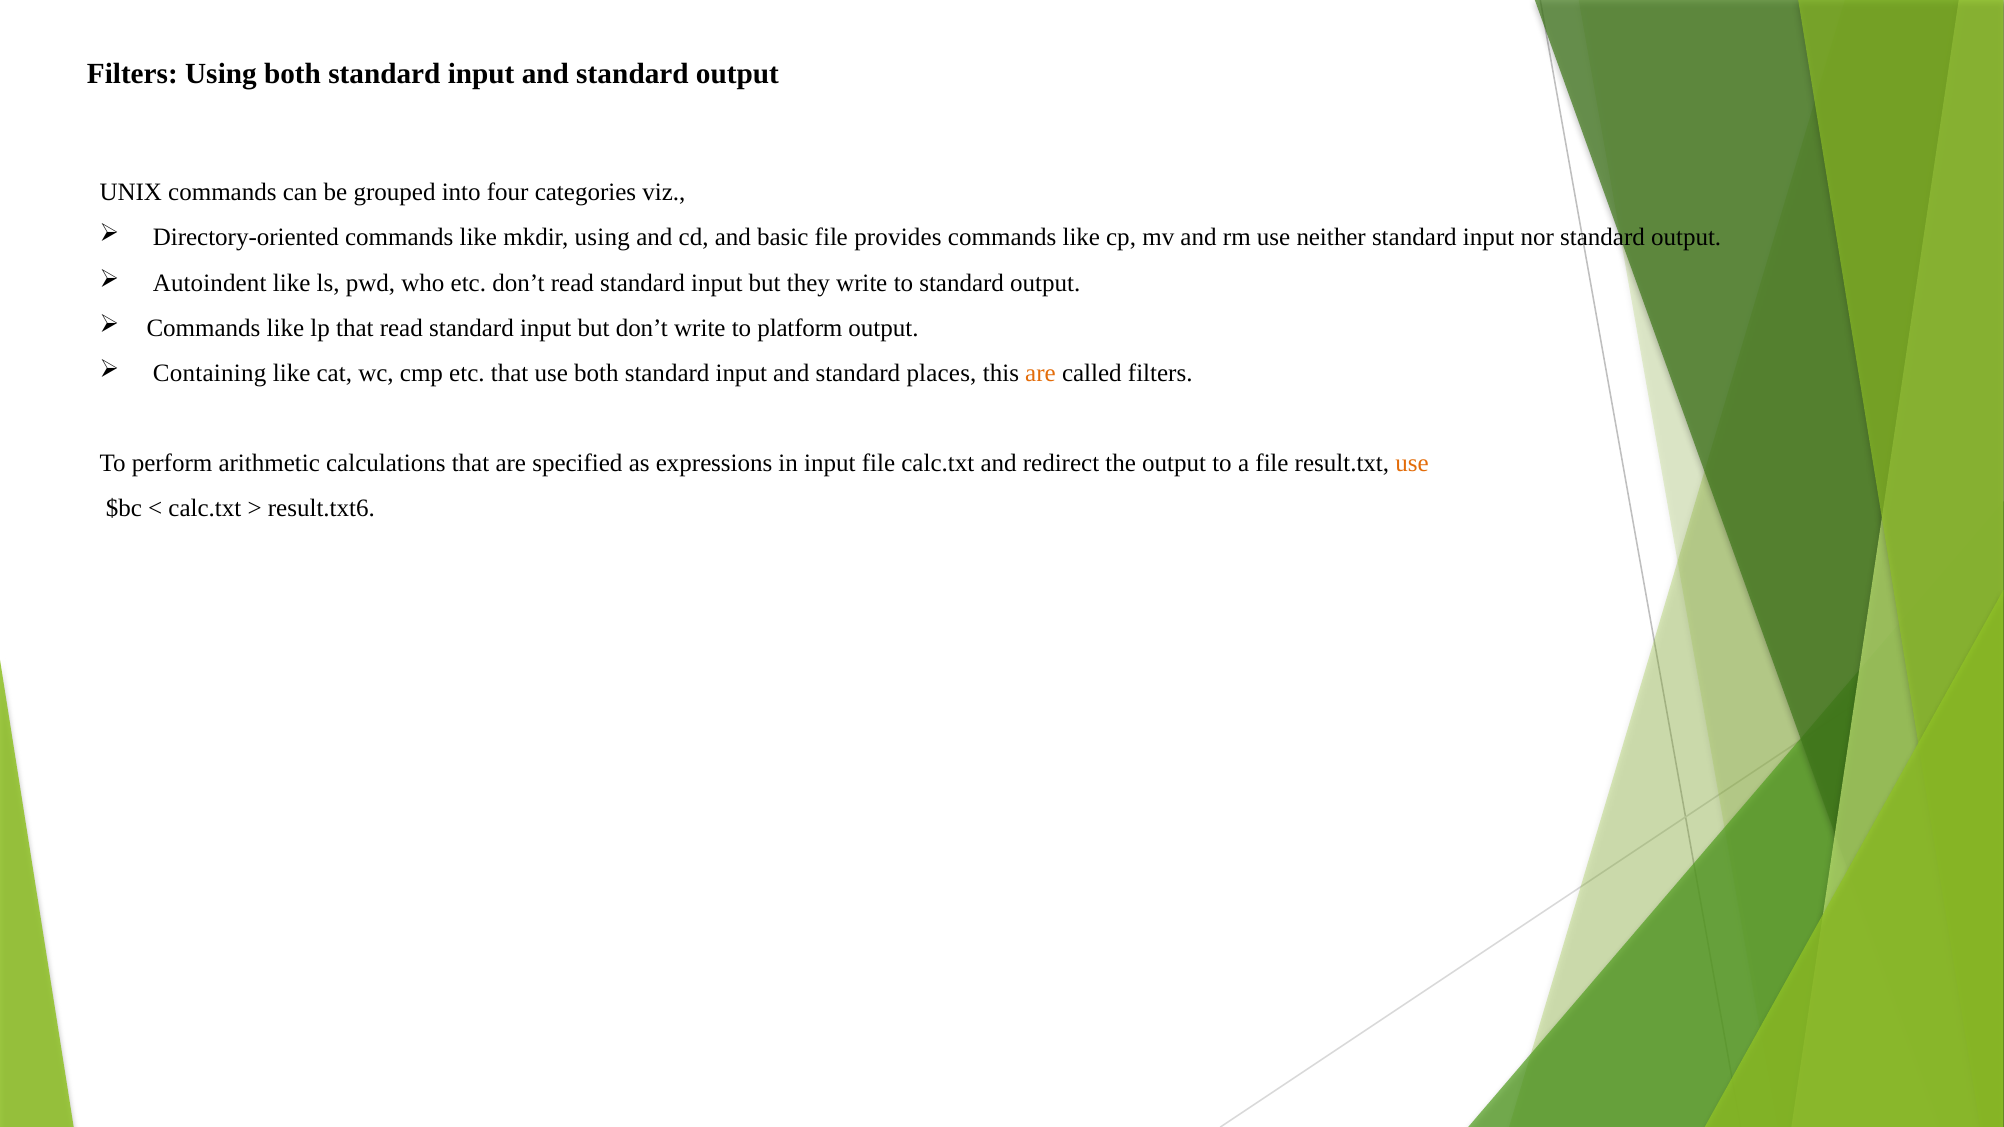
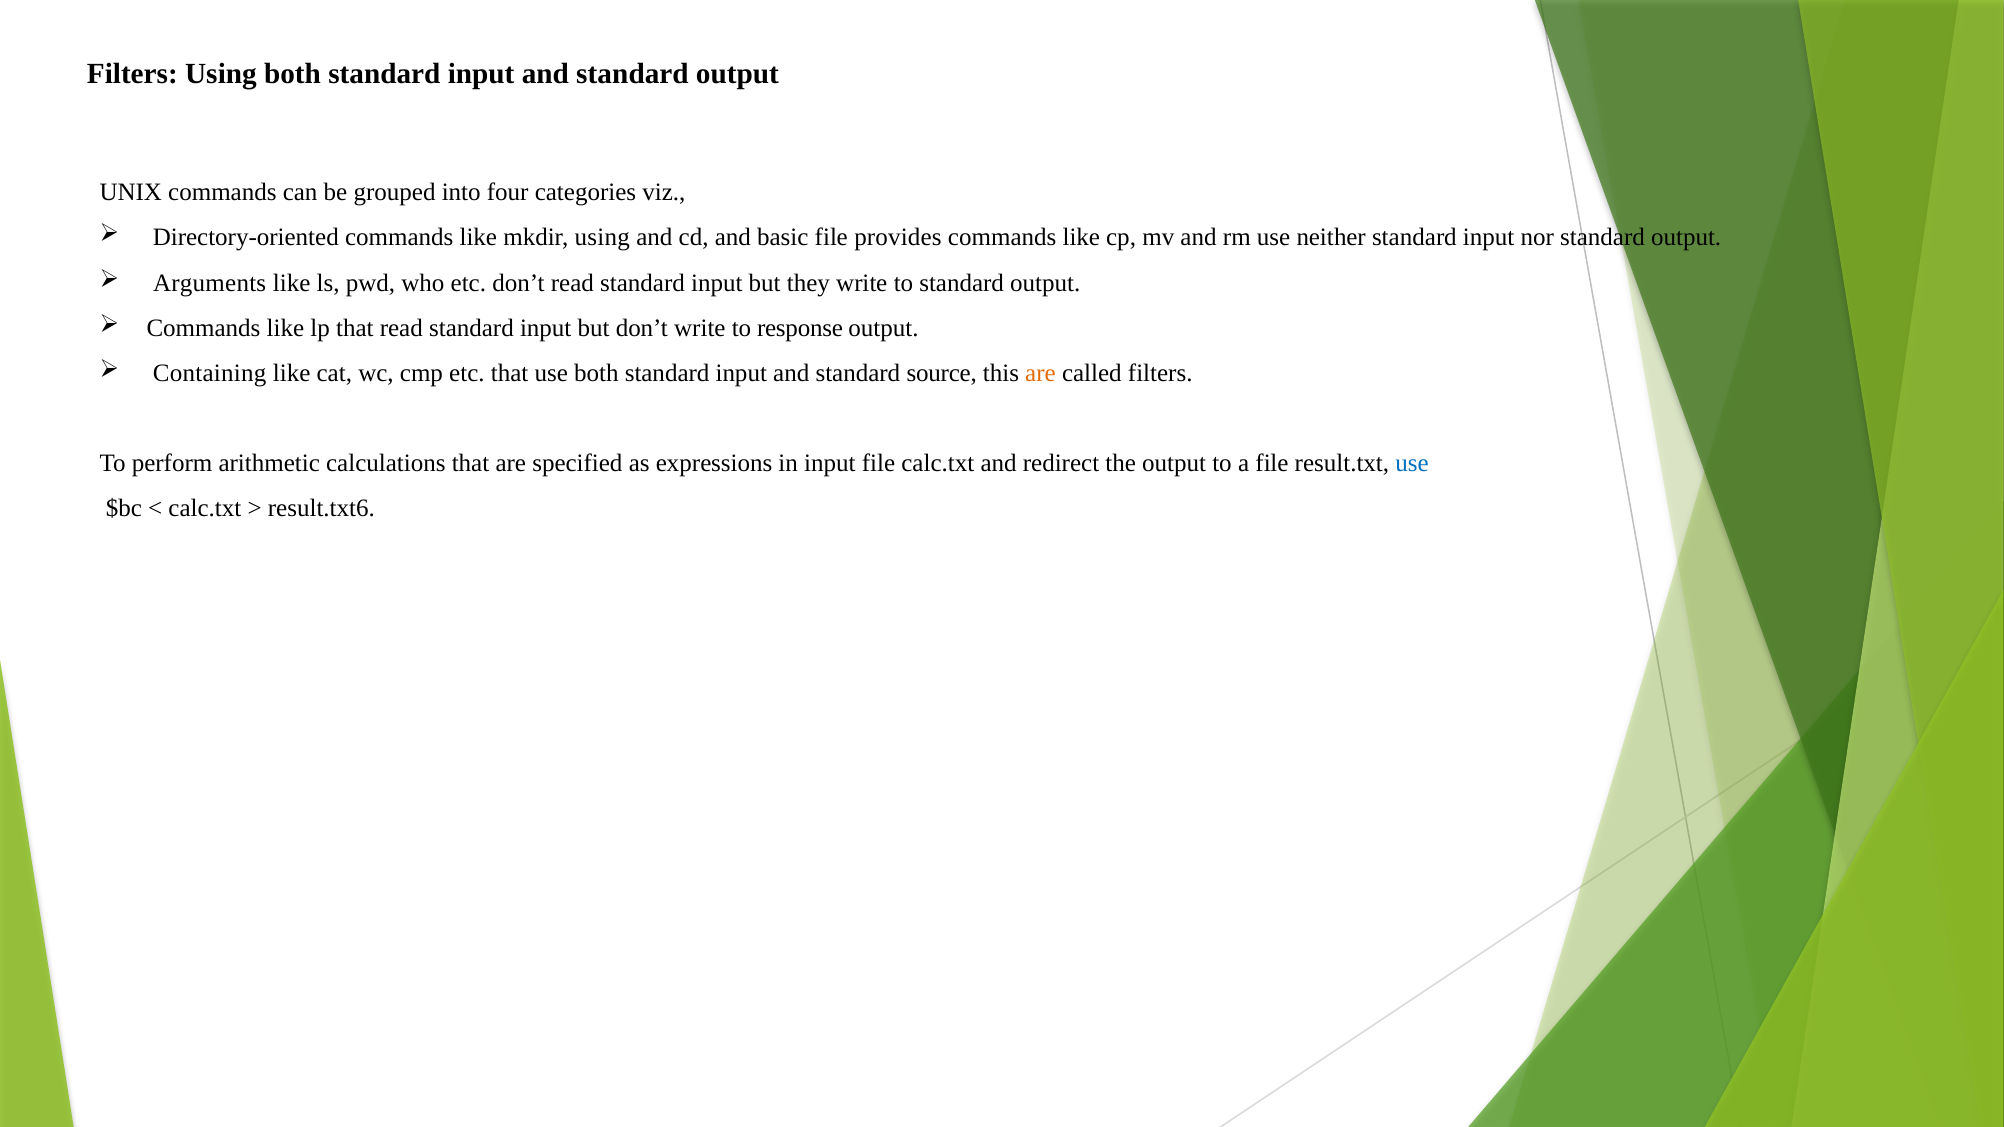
Autoindent: Autoindent -> Arguments (210, 283)
platform: platform -> response (800, 328)
places: places -> source (942, 373)
use colour: orange -> blue (1412, 463)
